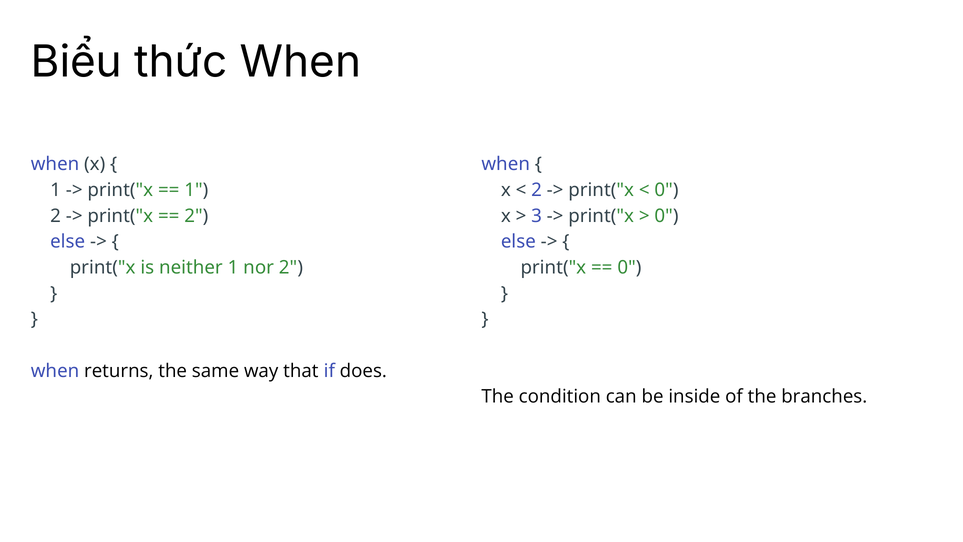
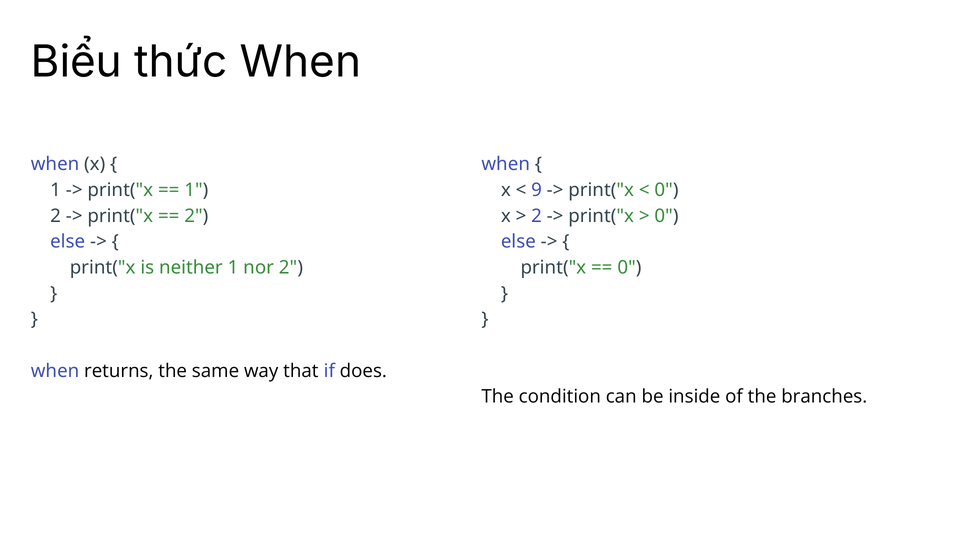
2: 2 -> 9 (537, 190)
3: 3 -> 2 (537, 216)
